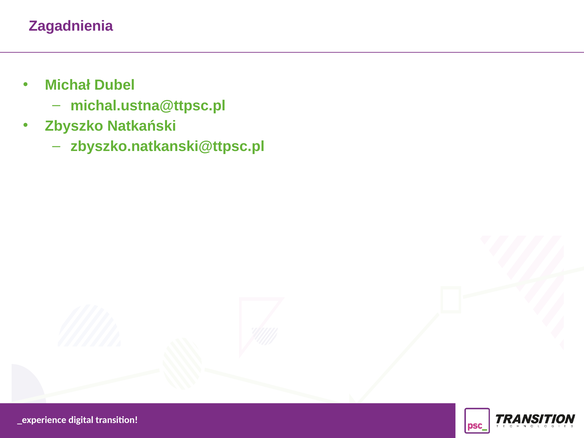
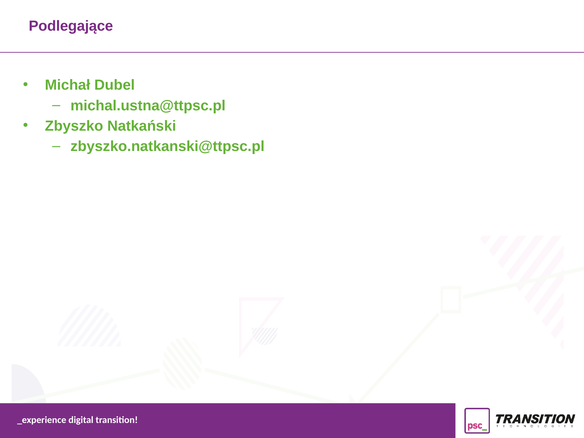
Zagadnienia: Zagadnienia -> Podlegające (71, 26)
